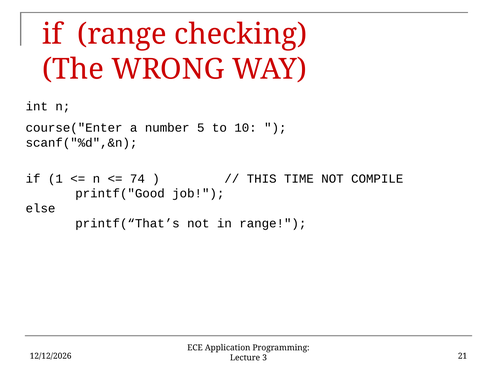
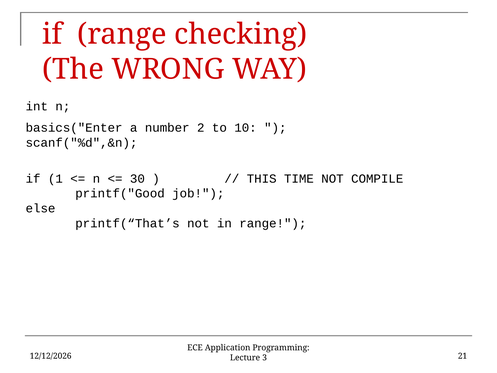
course("Enter: course("Enter -> basics("Enter (74, 128)
5: 5 -> 2 (201, 128)
74: 74 -> 30 (137, 179)
